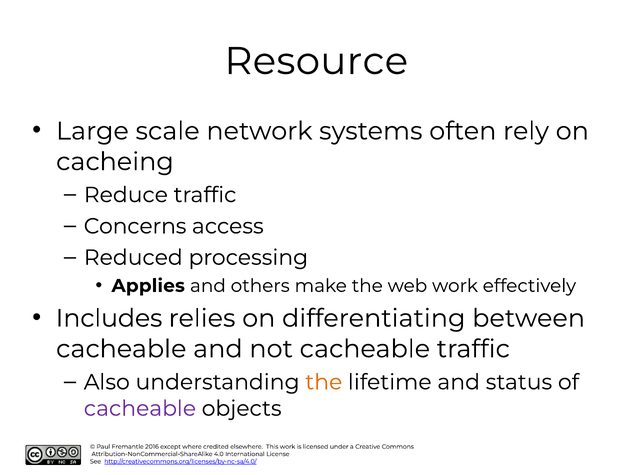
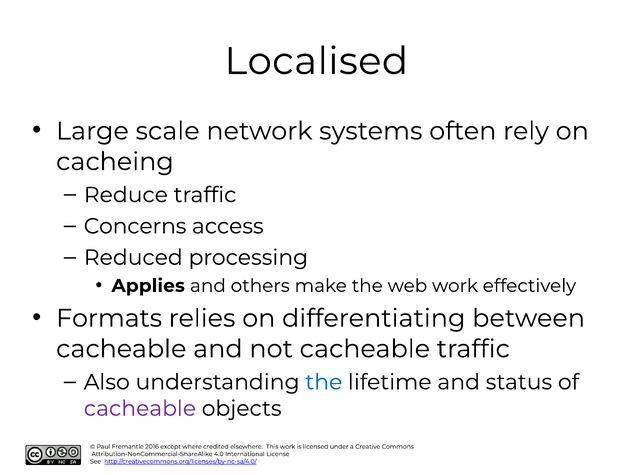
Resource: Resource -> Localised (316, 61)
Includes: Includes -> Formats (109, 318)
the colour: orange -> blue (324, 382)
